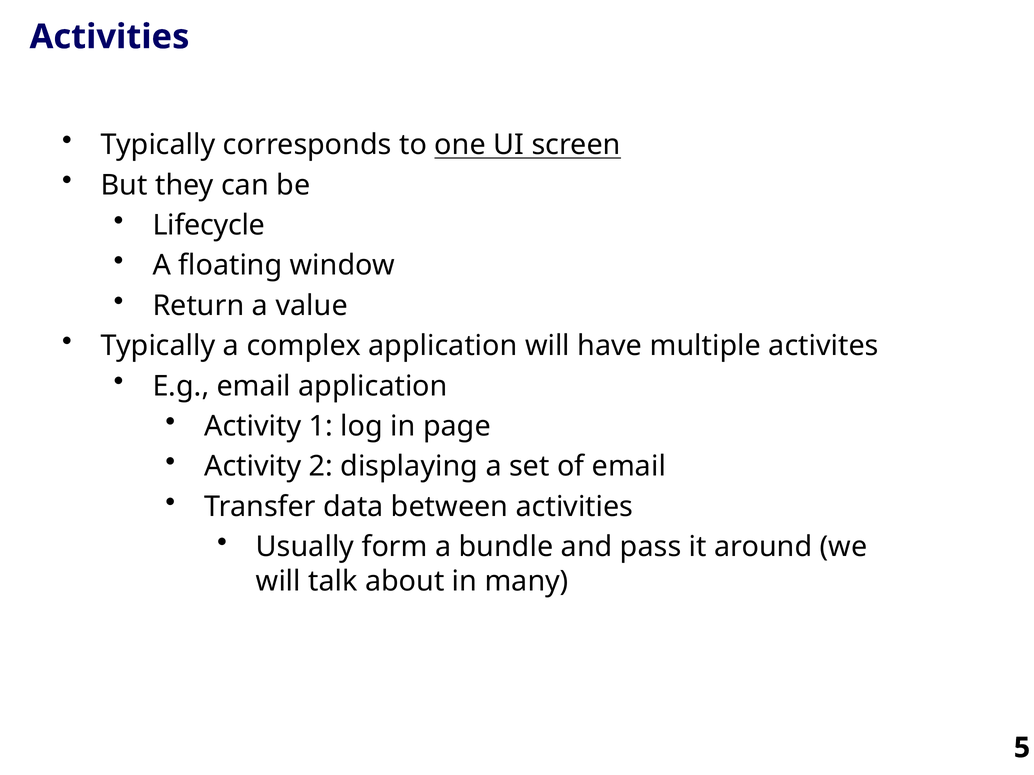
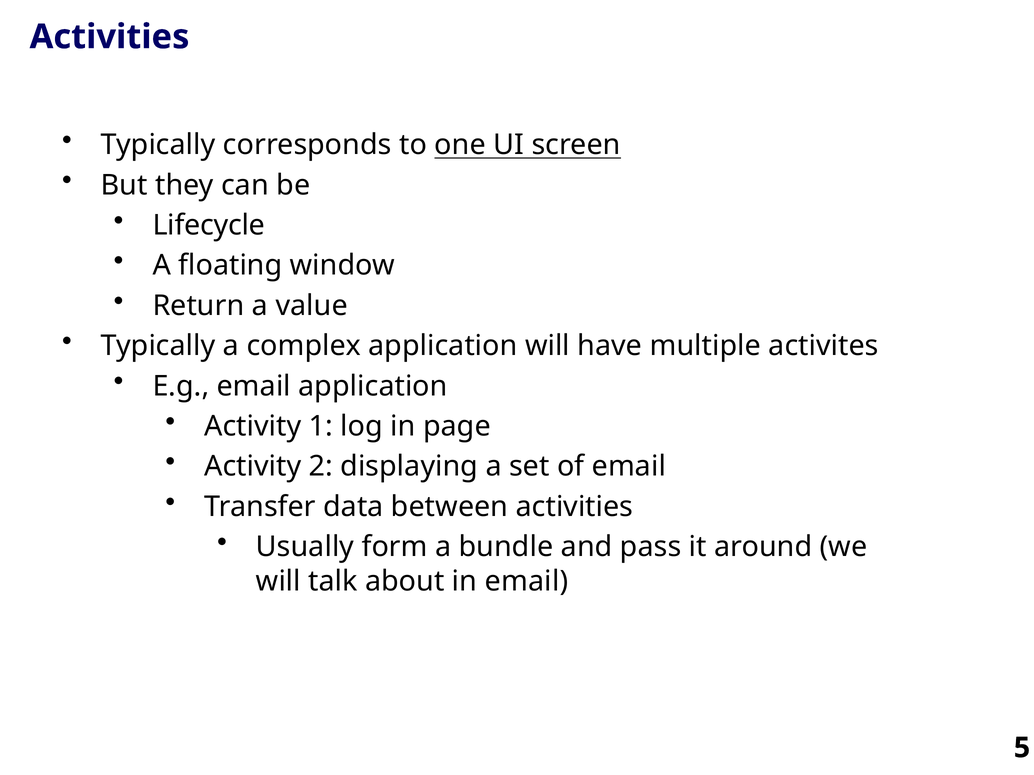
in many: many -> email (526, 582)
